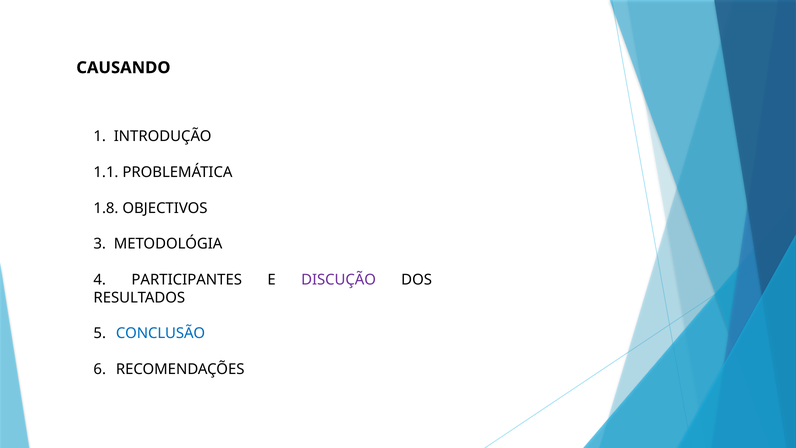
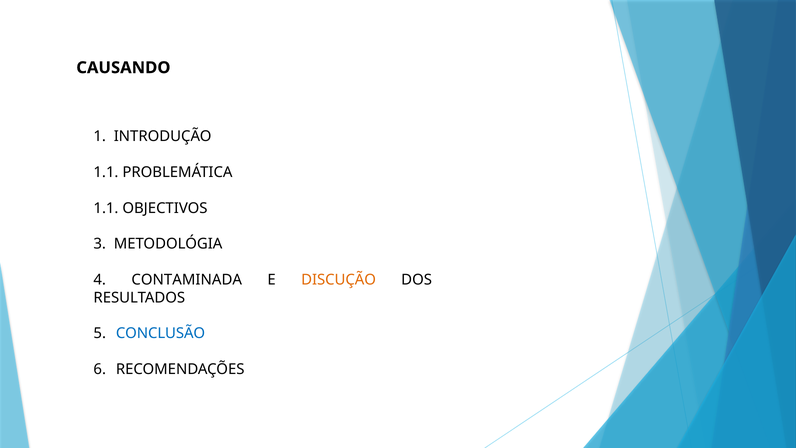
1.8: 1.8 -> 1.1 (106, 208)
PARTICIPANTES: PARTICIPANTES -> CONTAMINADA (187, 280)
DISCUÇÃO colour: purple -> orange (339, 280)
